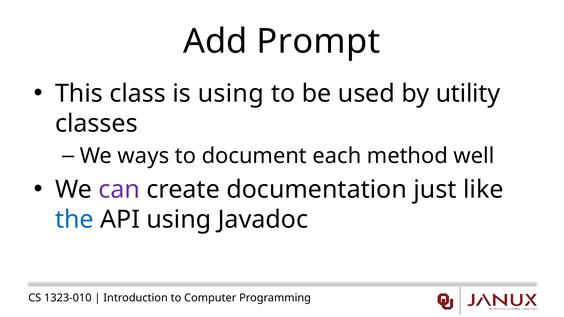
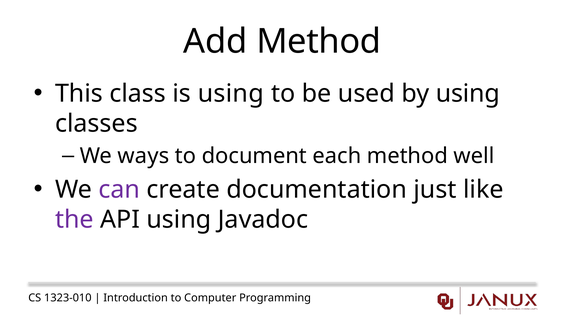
Add Prompt: Prompt -> Method (319, 42)
by utility: utility -> using (468, 94)
the colour: blue -> purple (74, 220)
